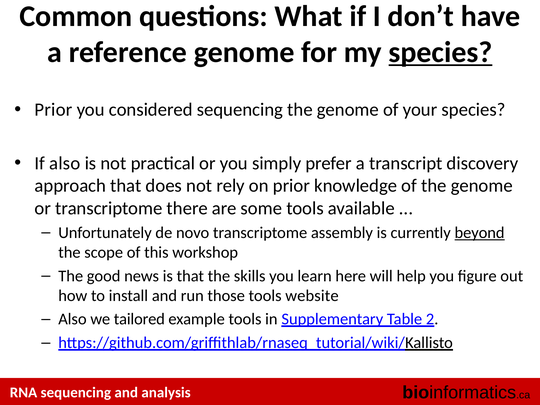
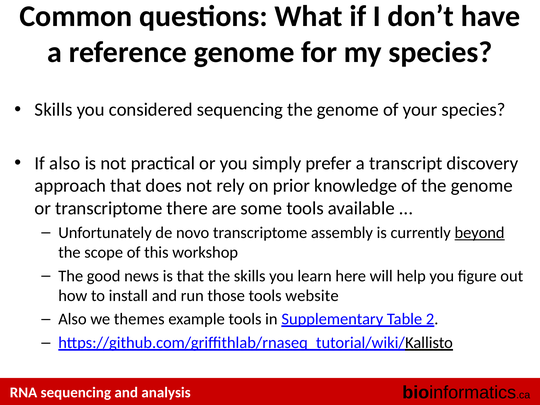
species underline: present -> none (440, 52)
Prior: Prior -> Skills (54, 110)
tailored: tailored -> themes (139, 319)
